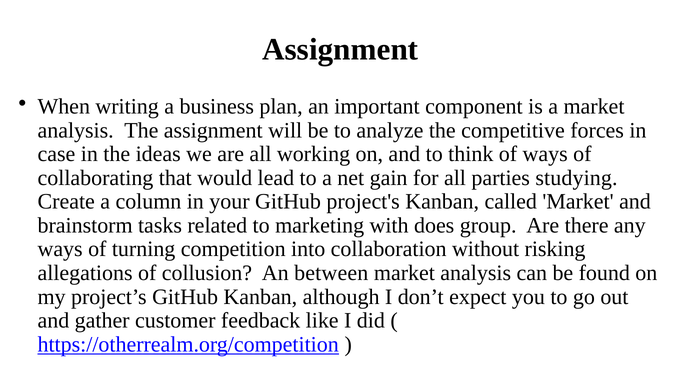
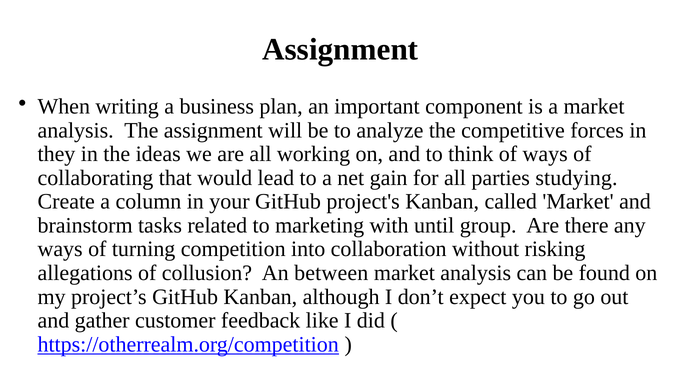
case: case -> they (56, 154)
does: does -> until (434, 226)
